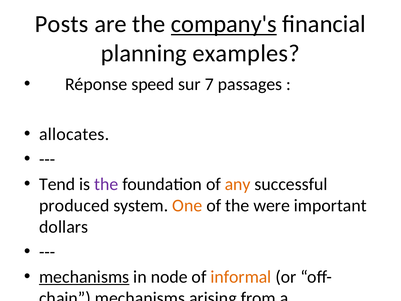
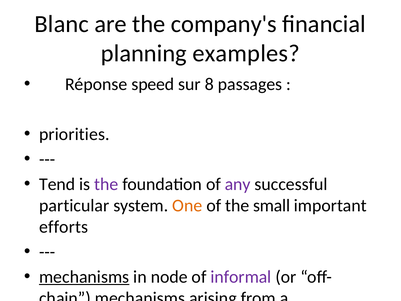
Posts: Posts -> Blanc (62, 24)
company's underline: present -> none (224, 24)
7: 7 -> 8 (209, 84)
allocates: allocates -> priorities (74, 134)
any colour: orange -> purple (238, 184)
produced: produced -> particular (74, 205)
the were: were -> small (272, 205)
dollars: dollars -> efforts (64, 227)
informal colour: orange -> purple (241, 277)
